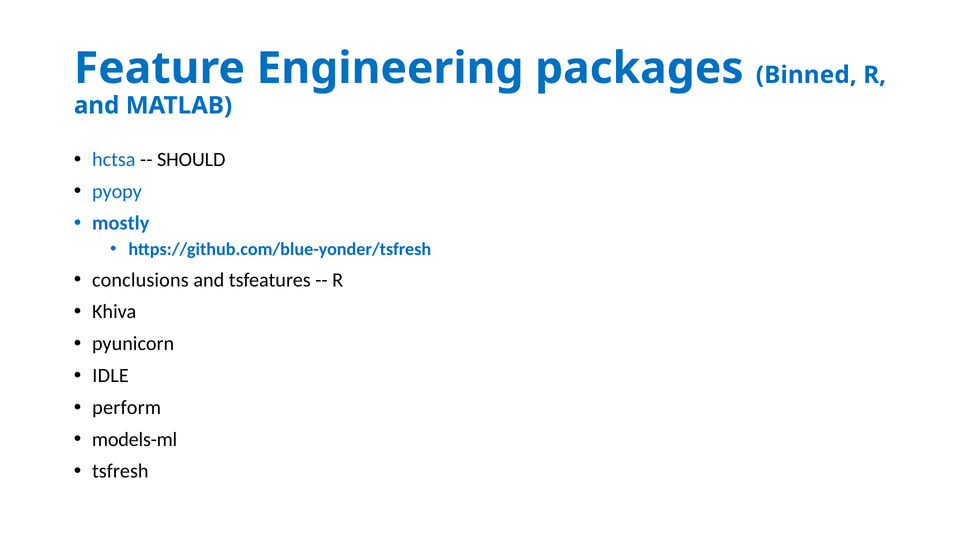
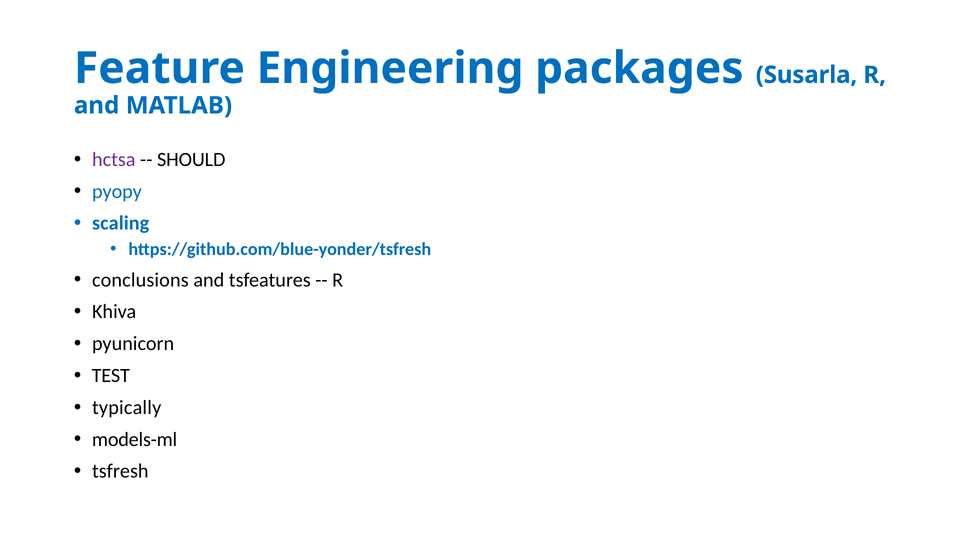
Binned: Binned -> Susarla (806, 75)
hctsa colour: blue -> purple (114, 160)
mostly: mostly -> scaling (121, 223)
IDLE: IDLE -> TEST (111, 376)
perform: perform -> typically (127, 407)
